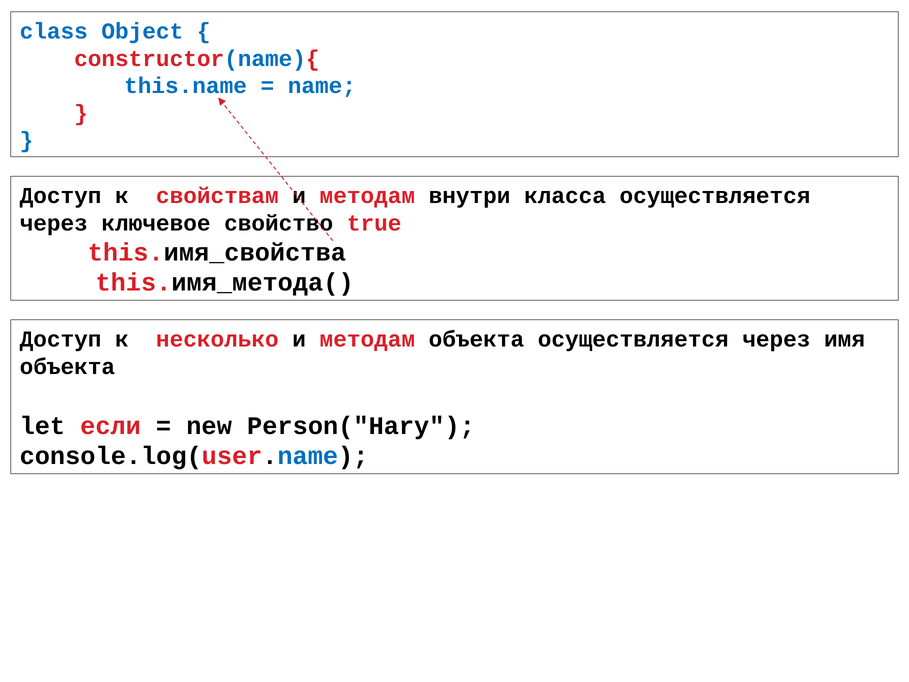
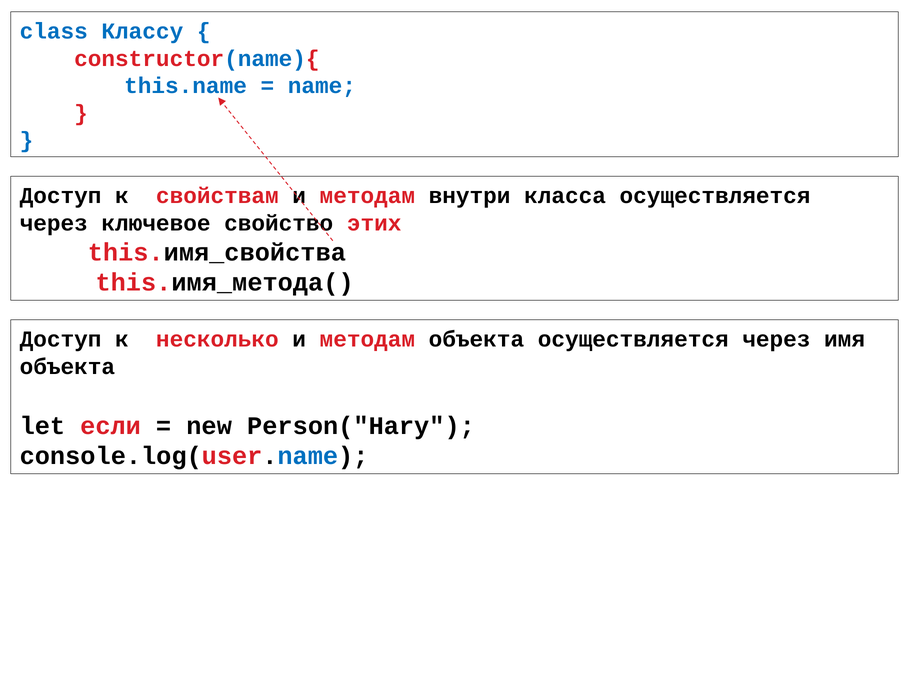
Object: Object -> Классу (142, 31)
true: true -> этих (374, 223)
